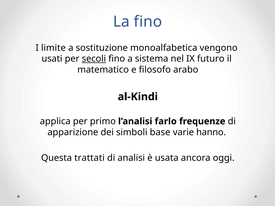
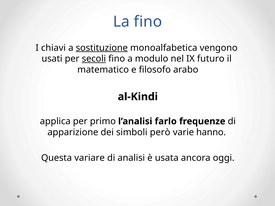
limite: limite -> chiavi (53, 48)
sostituzione underline: none -> present (102, 48)
sistema: sistema -> modulo (152, 59)
base: base -> però (160, 132)
trattati: trattati -> variare (90, 158)
